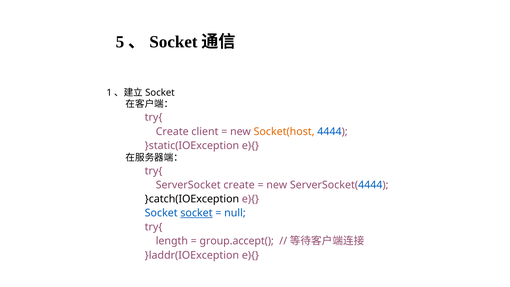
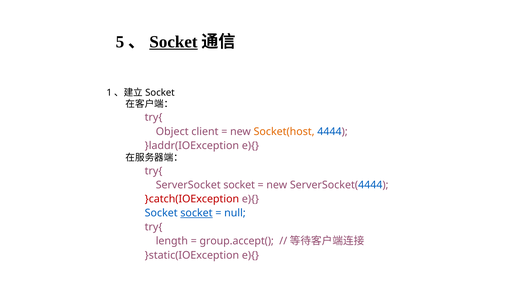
Socket underline: none -> present (173, 42)
Create: Create -> Object (172, 131)
}static(IOException: }static(IOException -> }laddr(IOException (192, 145)
ServerSocket create: create -> socket (239, 185)
}catch(IOException colour: black -> red (192, 199)
}laddr(IOException: }laddr(IOException -> }static(IOException (192, 255)
